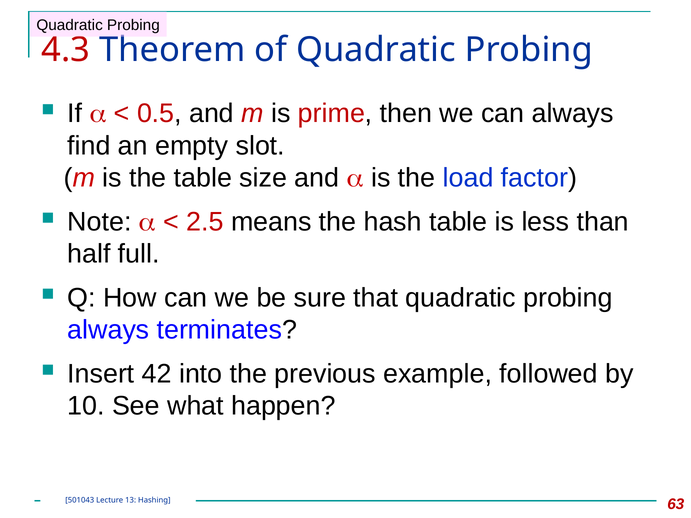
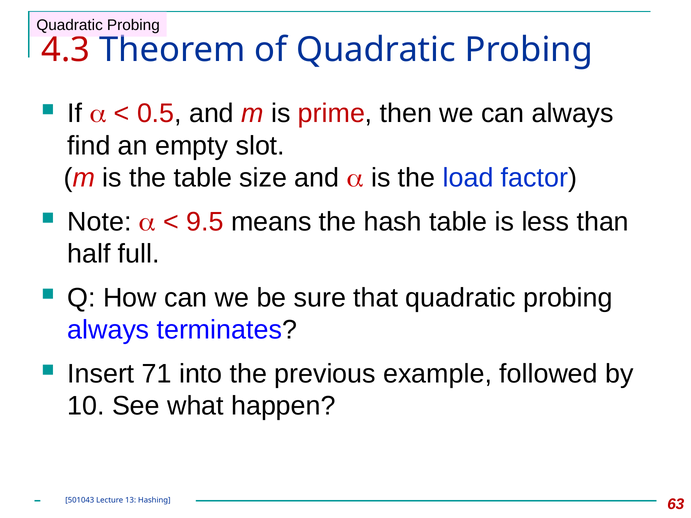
2.5: 2.5 -> 9.5 (205, 222)
42: 42 -> 71 (157, 374)
